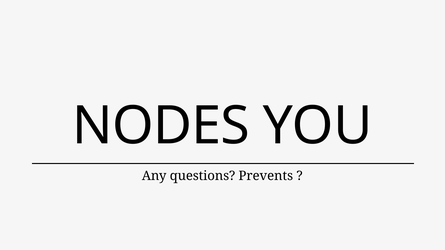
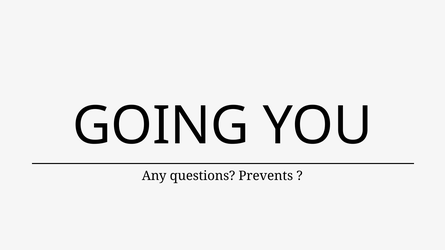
NODES: NODES -> GOING (161, 126)
